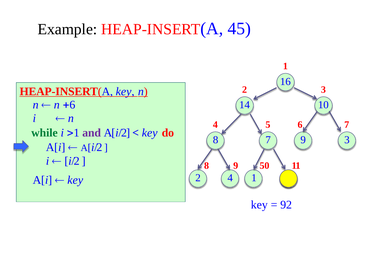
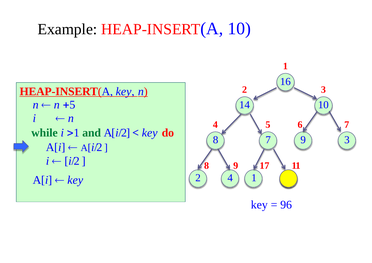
45: 45 -> 10 (239, 28)
6: 6 -> 5 (72, 105)
and colour: purple -> green (92, 133)
50: 50 -> 17 (264, 166)
92: 92 -> 96 (286, 205)
